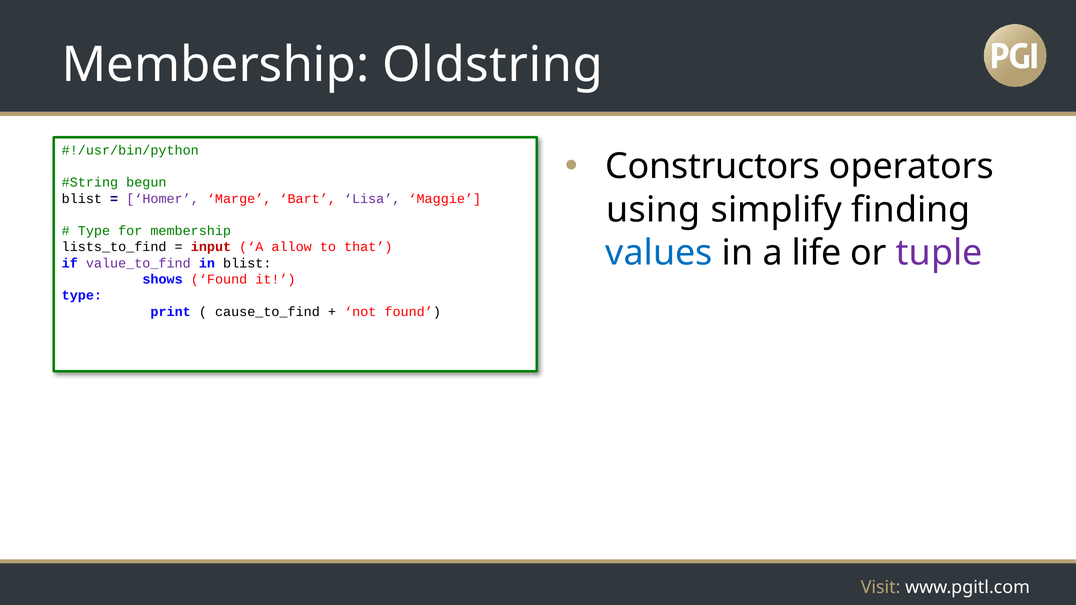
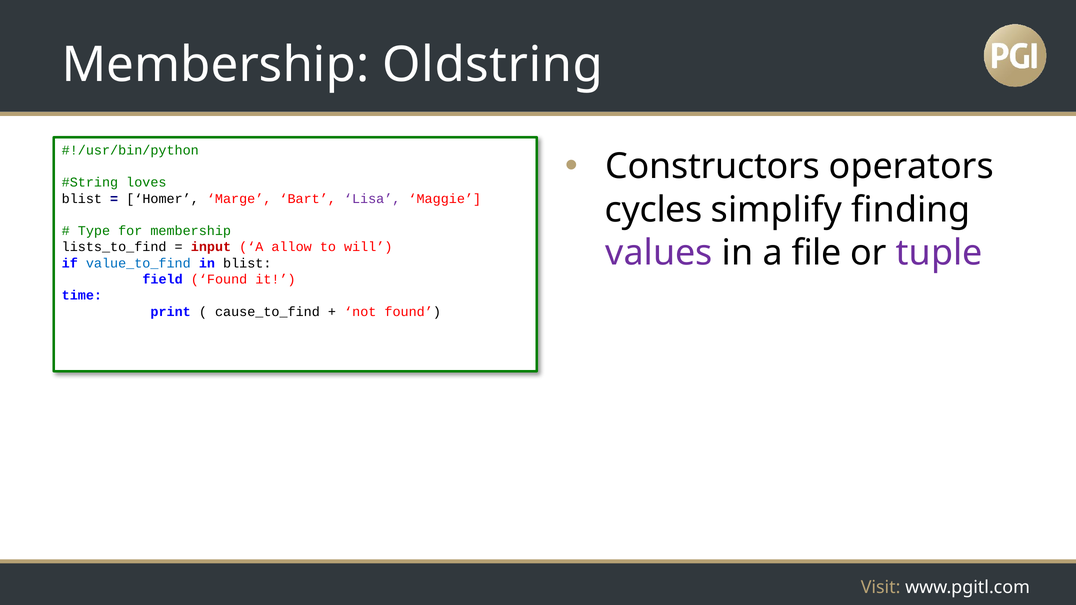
begun: begun -> loves (146, 183)
Homer colour: purple -> black (163, 199)
using: using -> cycles (654, 210)
that: that -> will (368, 247)
values colour: blue -> purple (659, 253)
life: life -> file (817, 253)
value_to_find colour: purple -> blue (138, 263)
shows: shows -> field (163, 279)
type: type -> time (82, 296)
